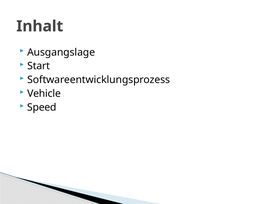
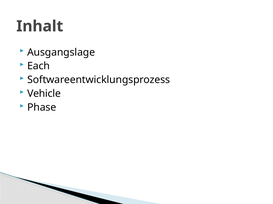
Start: Start -> Each (39, 66)
Speed: Speed -> Phase (42, 108)
